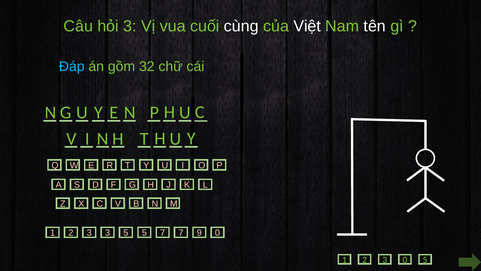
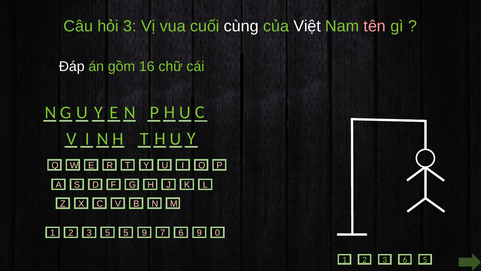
tên colour: white -> pink (375, 26)
Đáp colour: light blue -> white (72, 67)
32: 32 -> 16 (147, 67)
3 3: 3 -> 5 (108, 233)
5 5: 5 -> 9 (144, 233)
7 7: 7 -> 6 (181, 233)
3 0: 0 -> 6 (405, 259)
